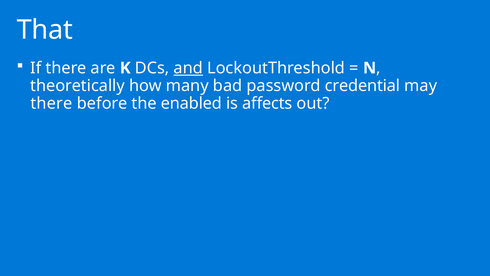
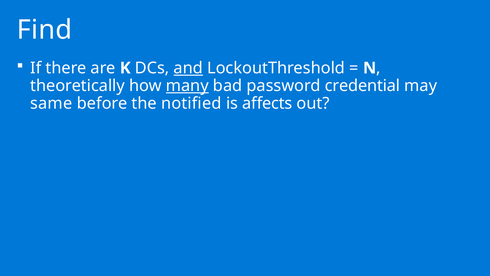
That: That -> Find (45, 30)
many underline: none -> present (187, 86)
there: there -> same (51, 103)
enabled: enabled -> notified (191, 103)
